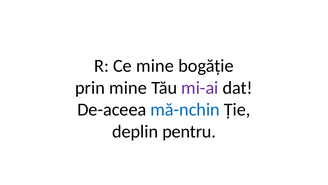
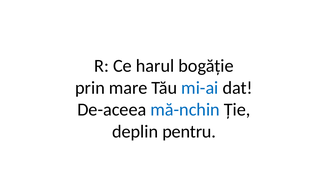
Ce mine: mine -> harul (155, 66)
prin mine: mine -> mare (128, 88)
mi-ai colour: purple -> blue (200, 88)
